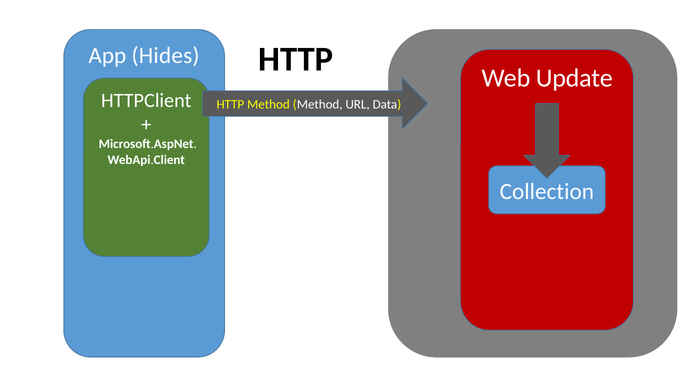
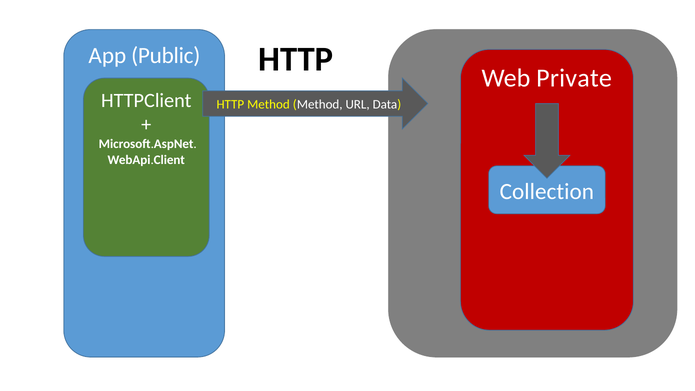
Hides: Hides -> Public (166, 55)
Update: Update -> Private (574, 78)
